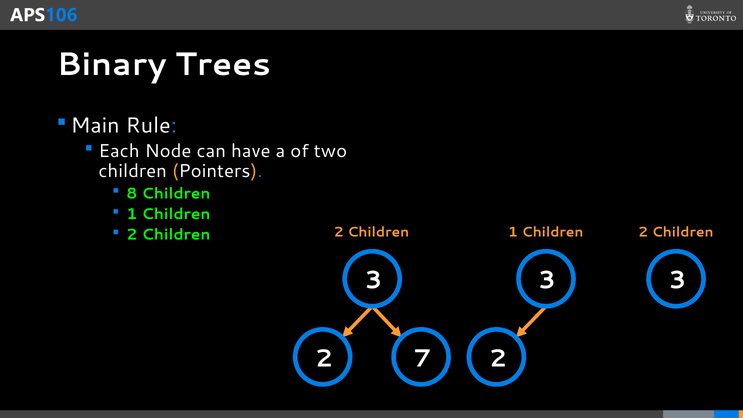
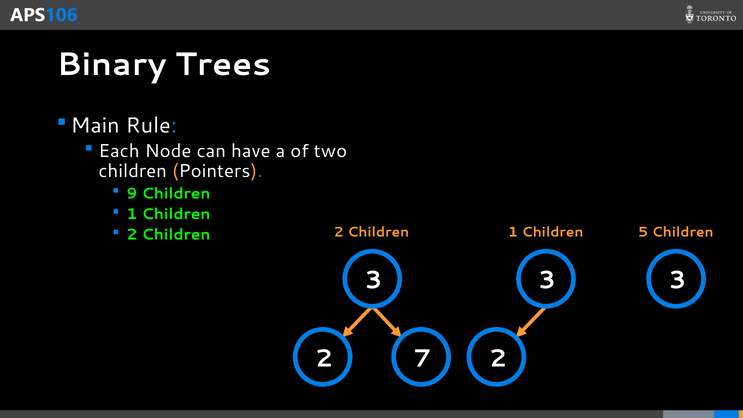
8: 8 -> 9 (132, 194)
Children 2: 2 -> 5 (643, 232)
